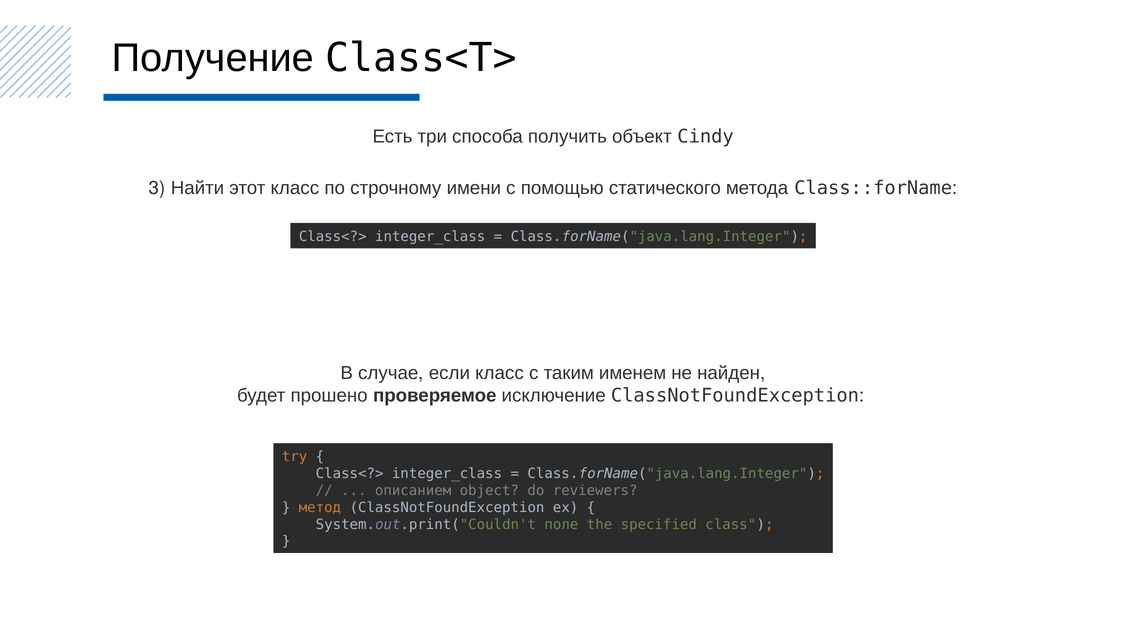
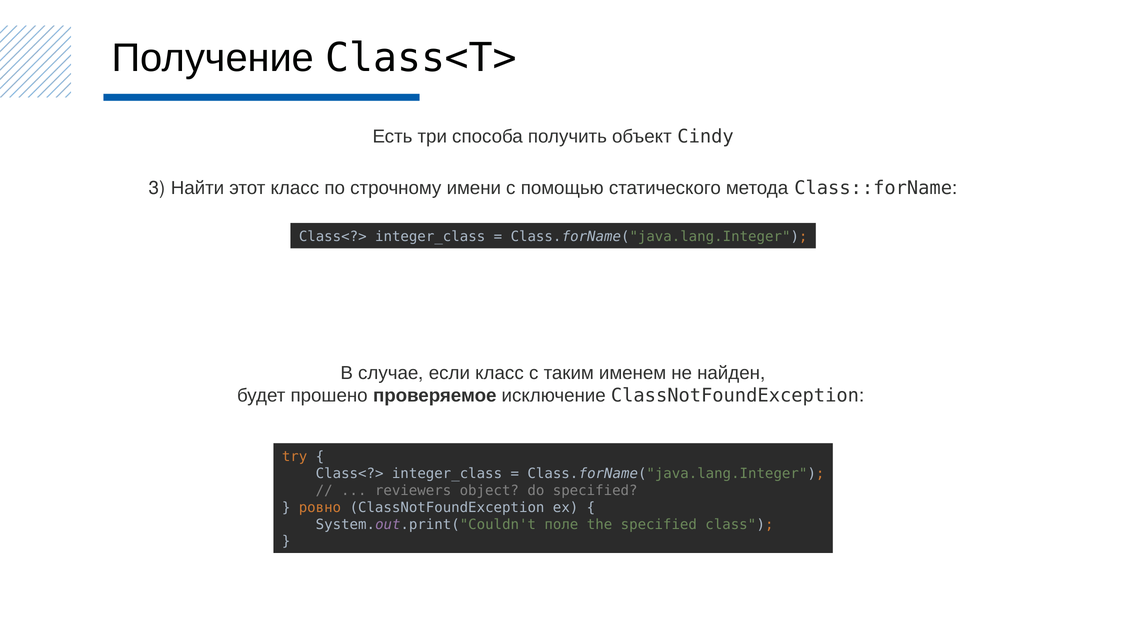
описанием: описанием -> reviewers (413, 491)
do reviewers: reviewers -> specified (595, 491)
метод: метод -> ровно (320, 507)
